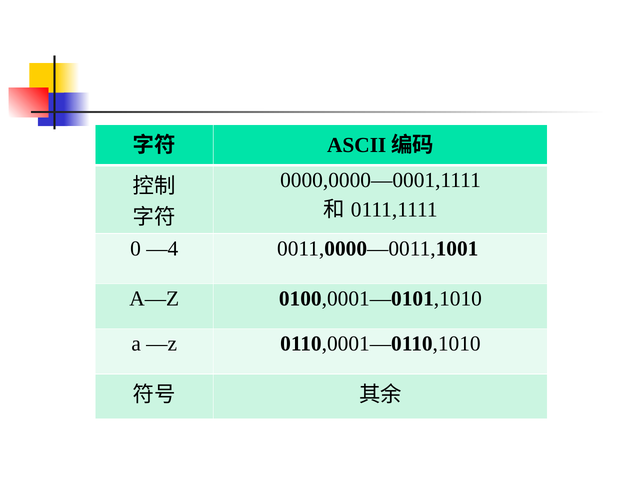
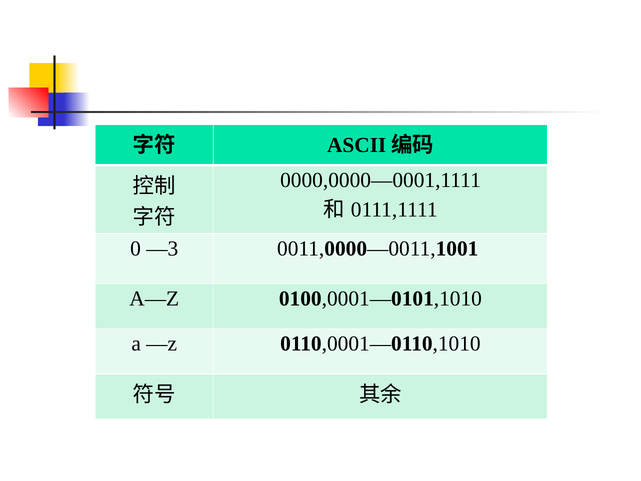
—4: —4 -> —3 (162, 249)
